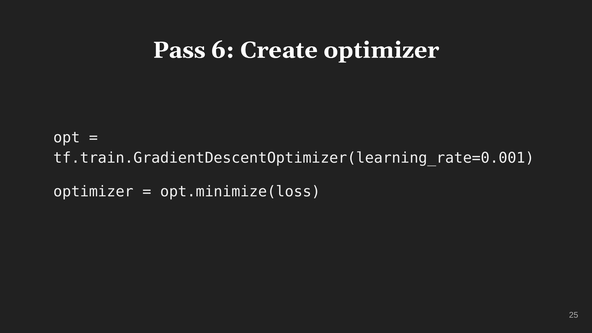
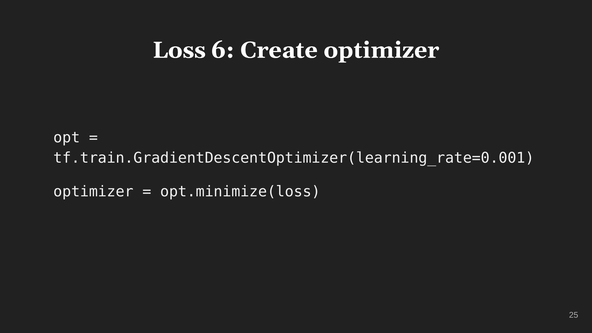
Pass: Pass -> Loss (179, 50)
